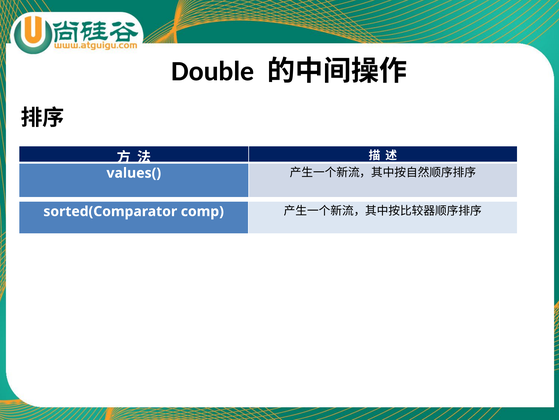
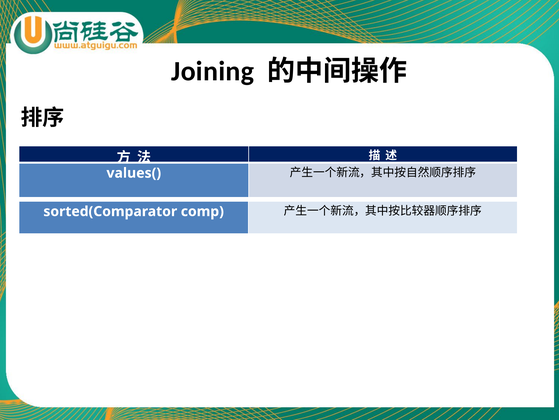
Double: Double -> Joining (213, 71)
